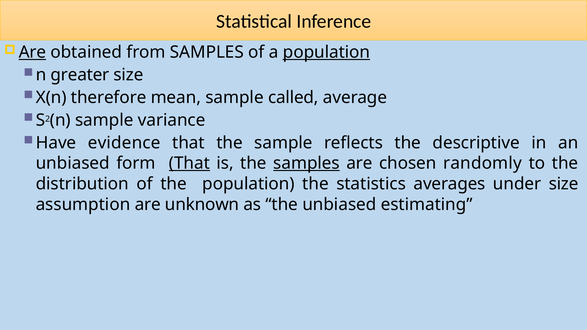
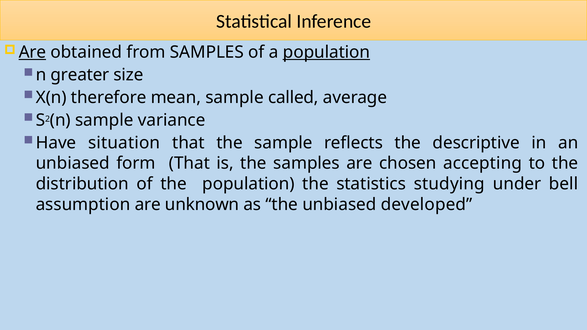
evidence: evidence -> situation (124, 143)
That underline: present -> none (189, 163)
samples underline: present -> none (306, 163)
randomly: randomly -> accepting (483, 163)
averages: averages -> studying (449, 184)
under size: size -> bell (563, 184)
estimating: estimating -> developed (427, 204)
